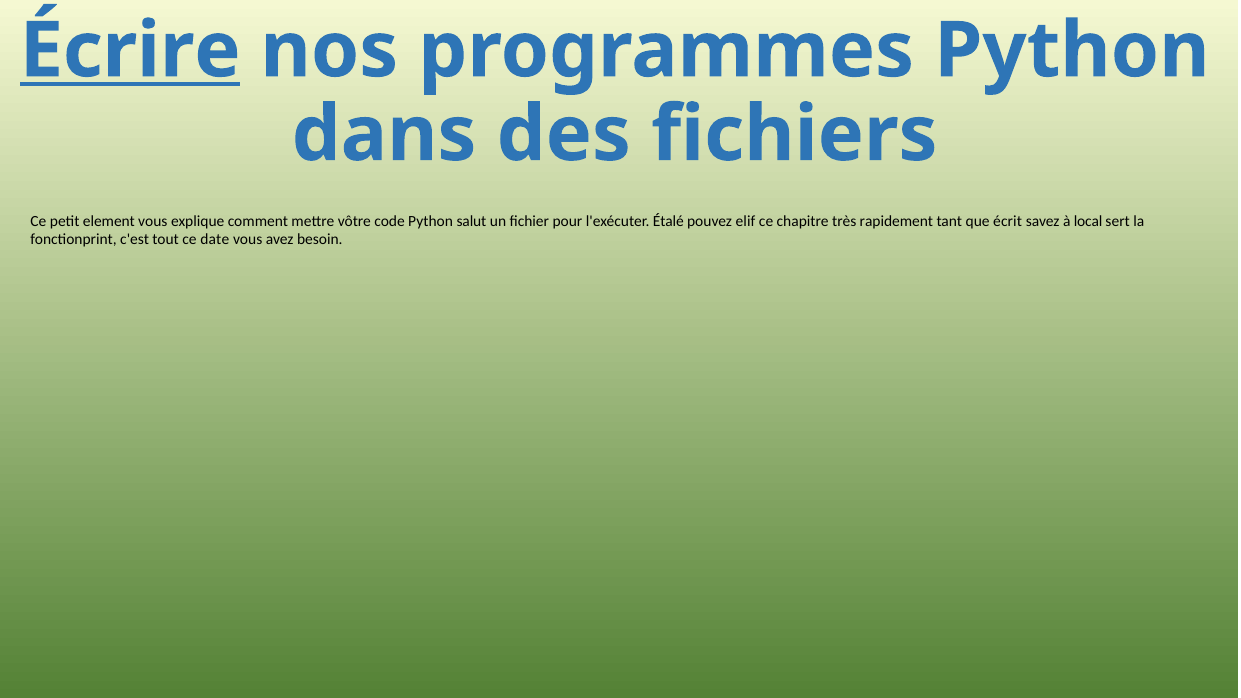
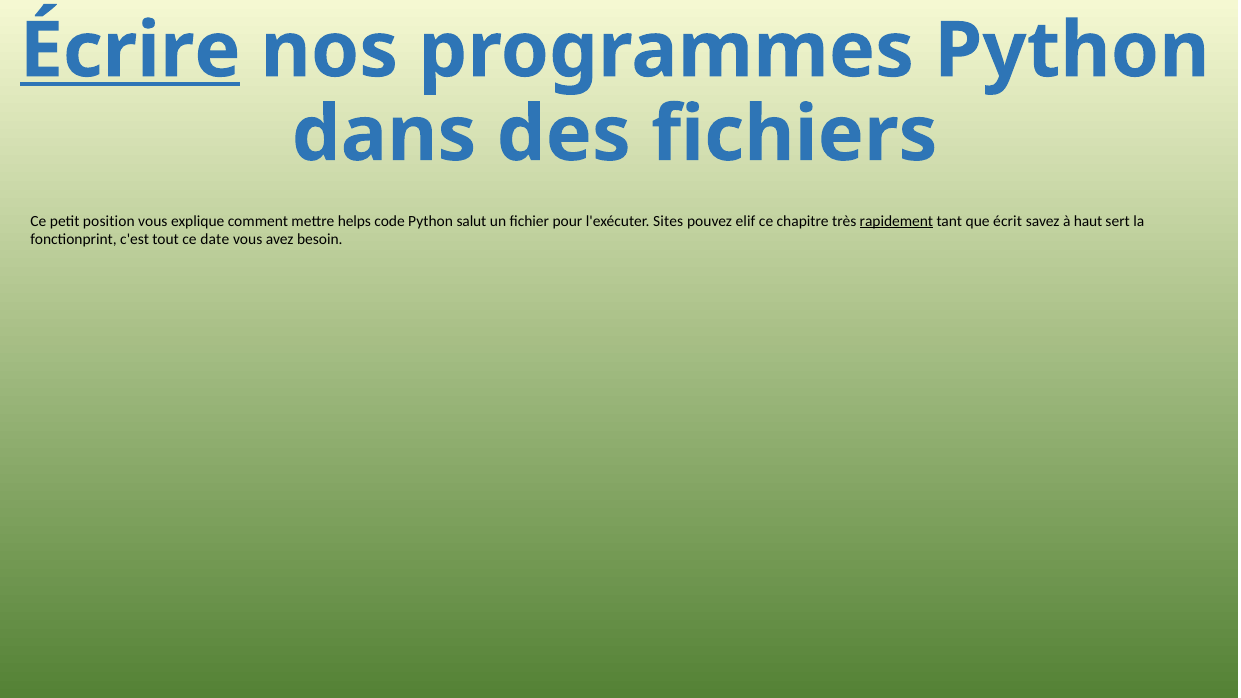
element: element -> position (109, 221)
vôtre: vôtre -> helps (354, 221)
Étalé: Étalé -> Sites (668, 221)
rapidement underline: none -> present (896, 221)
local: local -> haut (1088, 221)
